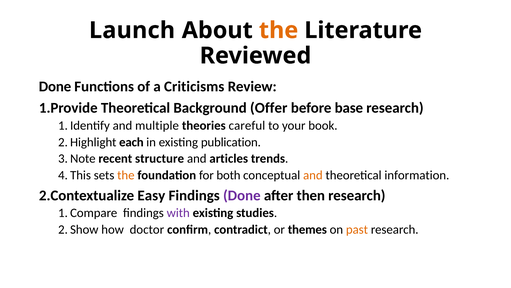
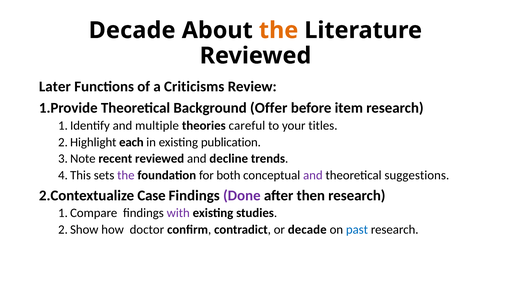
Launch: Launch -> Decade (132, 30)
Done: Done -> Later (55, 86)
base: base -> item (349, 108)
book: book -> titles (323, 125)
recent structure: structure -> reviewed (160, 158)
articles: articles -> decline (229, 158)
the colour: orange -> purple (126, 175)
and colour: orange -> purple (313, 175)
information: information -> suggestions (417, 175)
Easy: Easy -> Case (151, 195)
or themes: themes -> decade (307, 229)
past colour: orange -> blue (357, 229)
